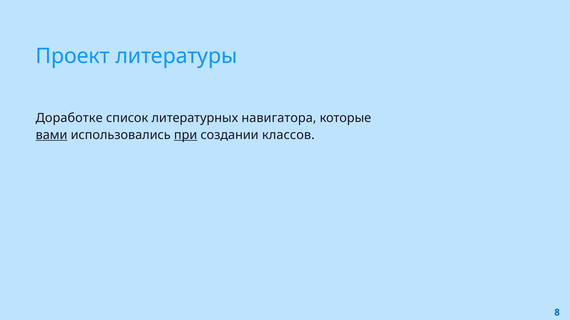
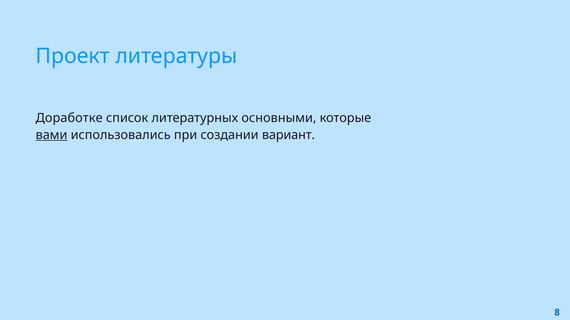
навигатора: навигатора -> основными (279, 118)
при underline: present -> none (186, 135)
классов: классов -> вариант (288, 135)
